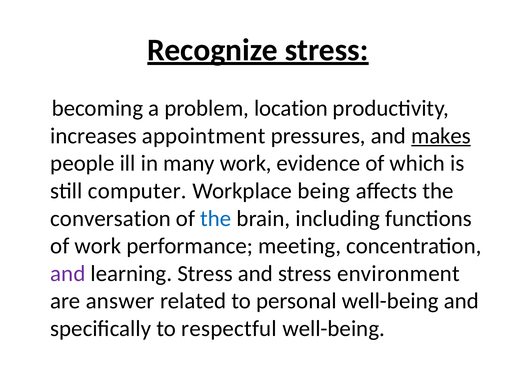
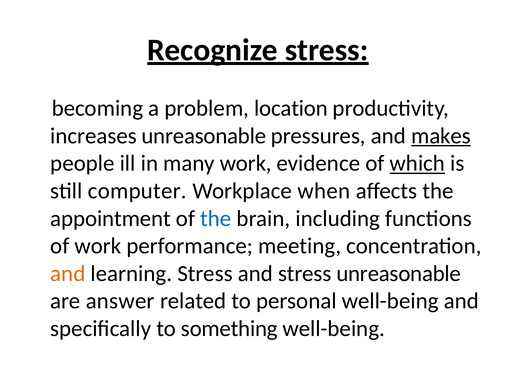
increases appointment: appointment -> unreasonable (204, 136)
which underline: none -> present (417, 163)
being: being -> when (324, 191)
conversation: conversation -> appointment (111, 218)
and colour: purple -> orange (68, 274)
stress environment: environment -> unreasonable (399, 274)
respectful: respectful -> something (229, 329)
